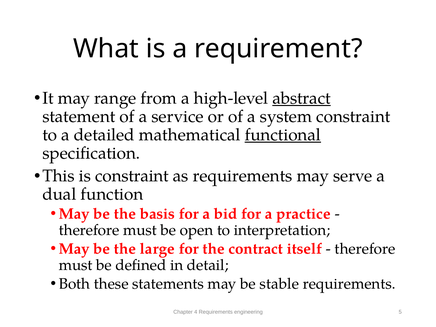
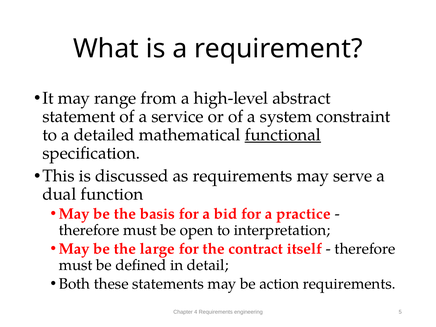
abstract underline: present -> none (302, 98)
is constraint: constraint -> discussed (132, 176)
stable: stable -> action (279, 284)
